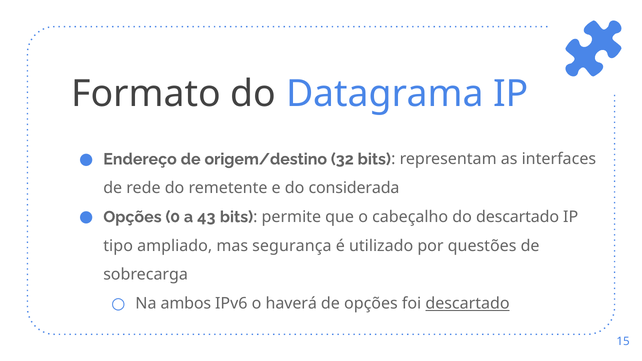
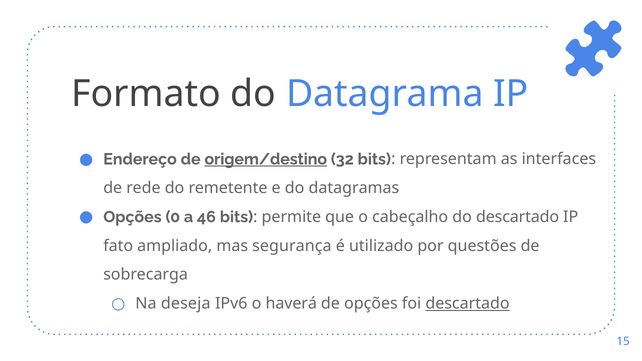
origem/destino underline: none -> present (266, 159)
considerada: considerada -> datagramas (354, 188)
43: 43 -> 46 (206, 217)
tipo: tipo -> fato (118, 246)
ambos: ambos -> deseja (186, 304)
